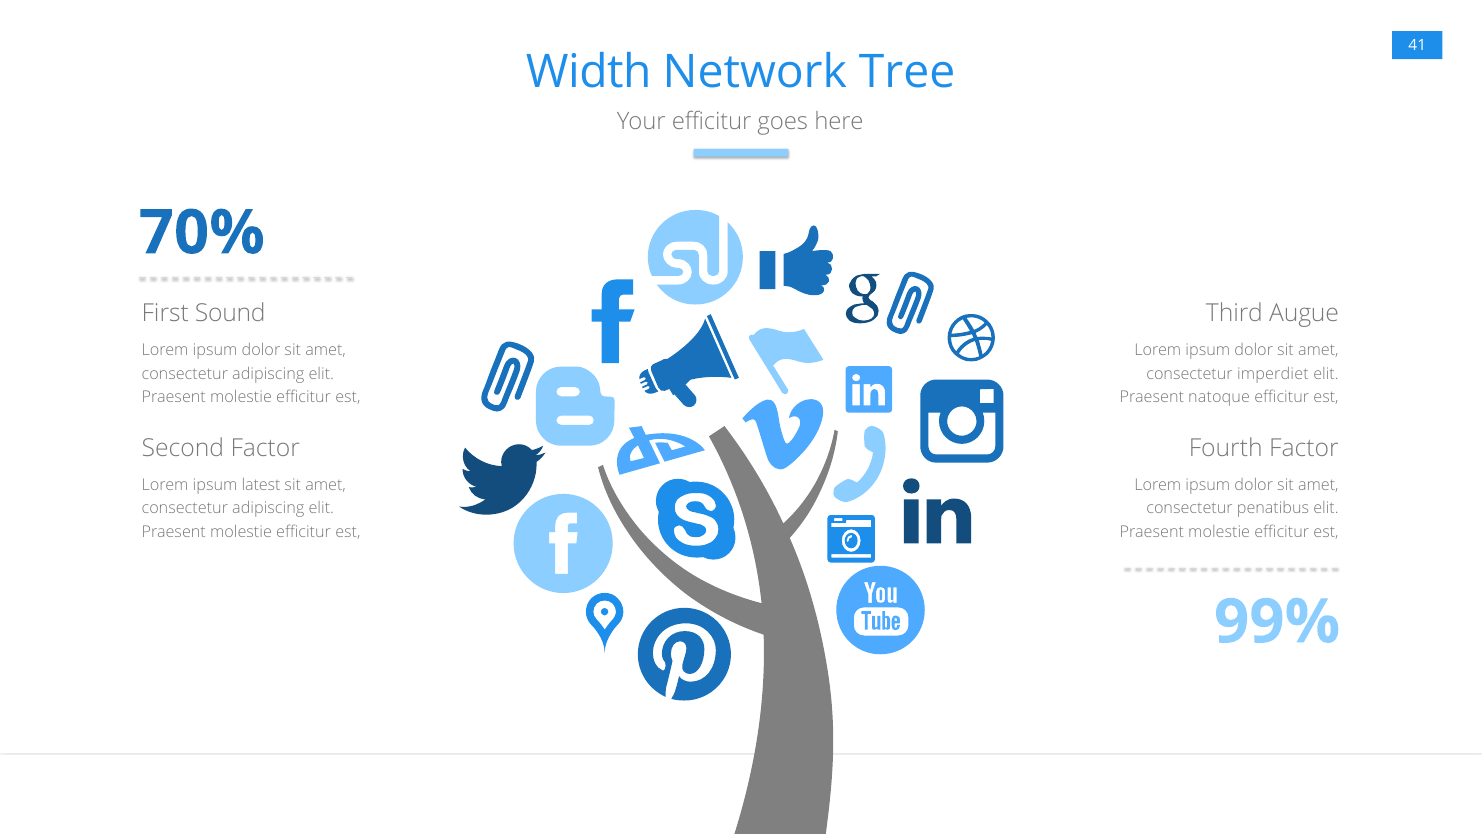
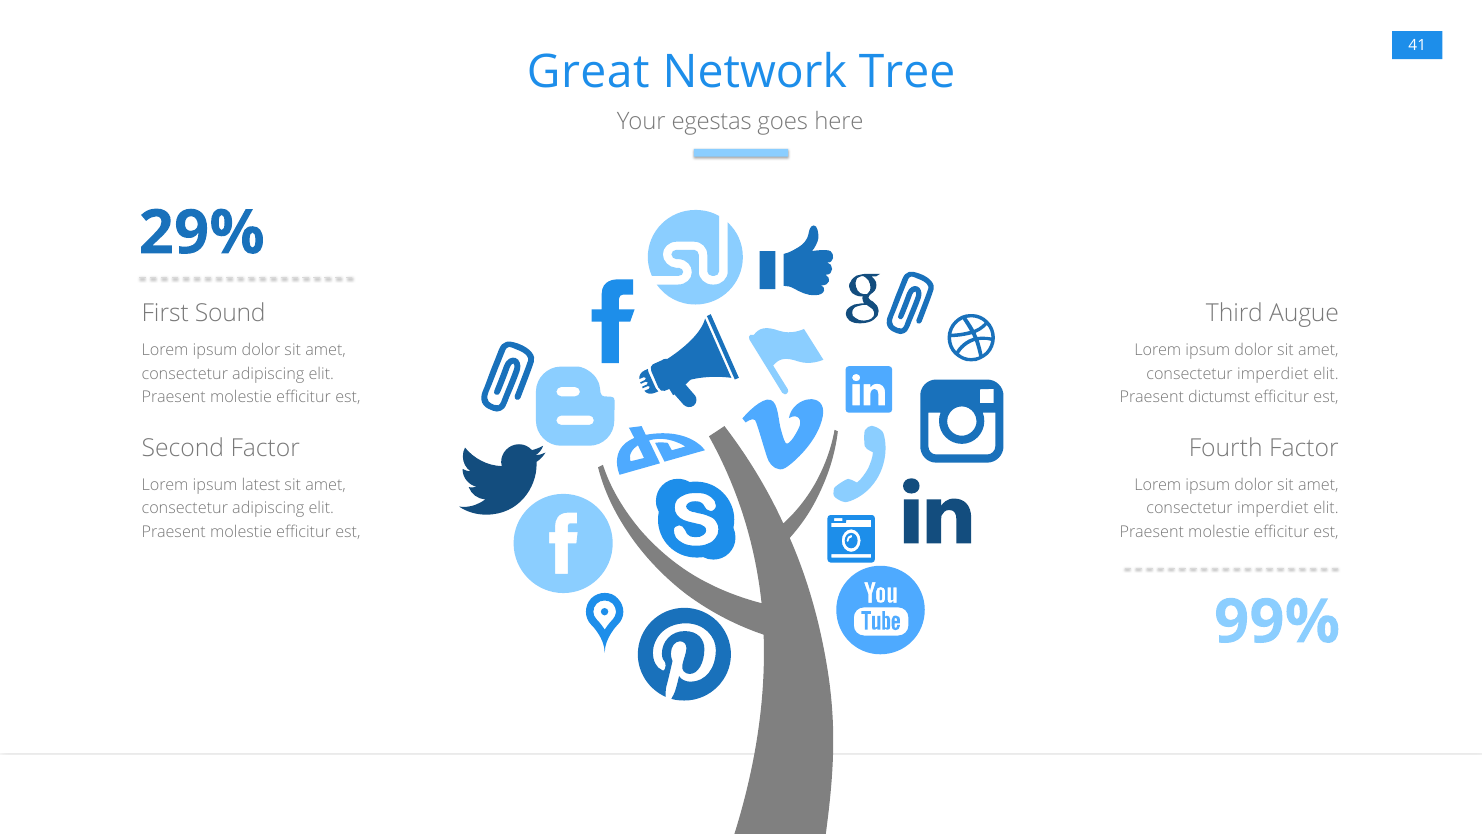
Width: Width -> Great (588, 72)
Your efficitur: efficitur -> egestas (712, 121)
70%: 70% -> 29% (202, 233)
natoque: natoque -> dictumst (1219, 397)
penatibus: penatibus -> imperdiet (1273, 508)
